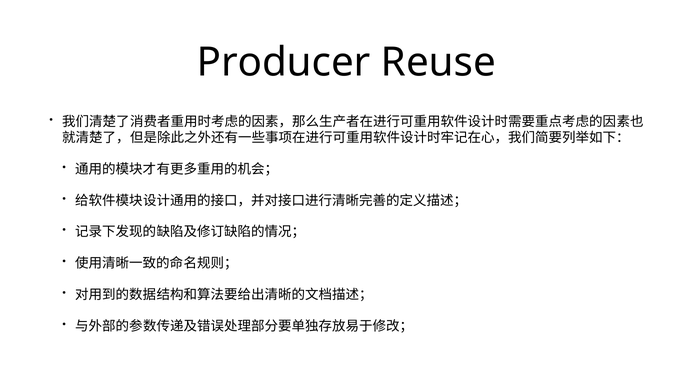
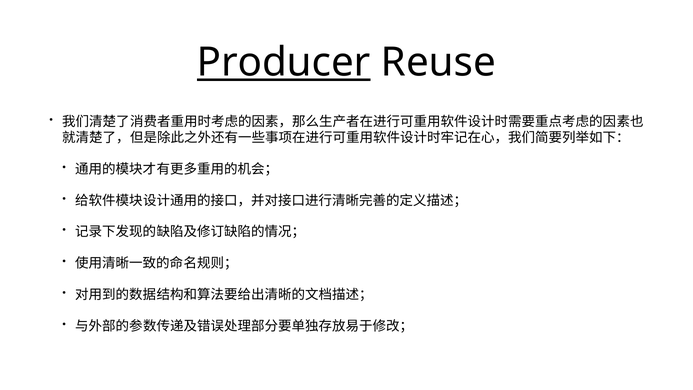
Producer underline: none -> present (284, 62)
